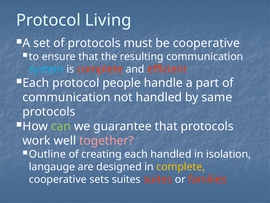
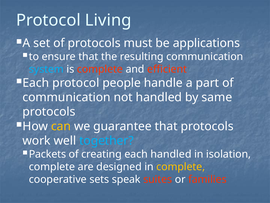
be cooperative: cooperative -> applications (206, 43)
can colour: light green -> yellow (61, 126)
together colour: pink -> light blue (106, 140)
Outline: Outline -> Packets (47, 154)
langauge: langauge -> complete (52, 166)
sets suites: suites -> speak (126, 179)
